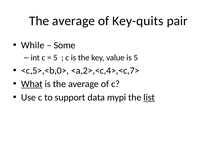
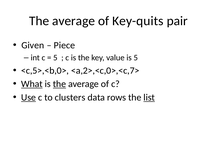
While: While -> Given (33, 46)
Some: Some -> Piece (64, 46)
<a,2>,<c,4>,<c,7>: <a,2>,<c,4>,<c,7> -> <a,2>,<c,0>,<c,7> (105, 71)
the underline: none -> present (59, 84)
Use underline: none -> present (29, 98)
support: support -> clusters (70, 98)
mypi: mypi -> rows (117, 98)
